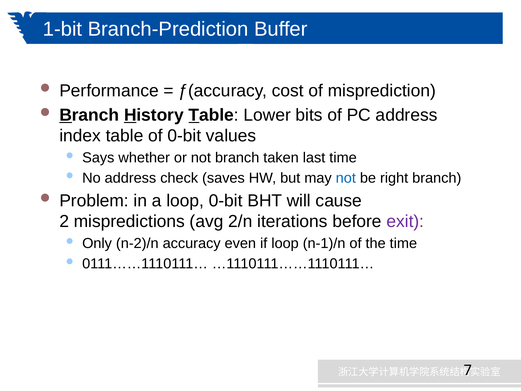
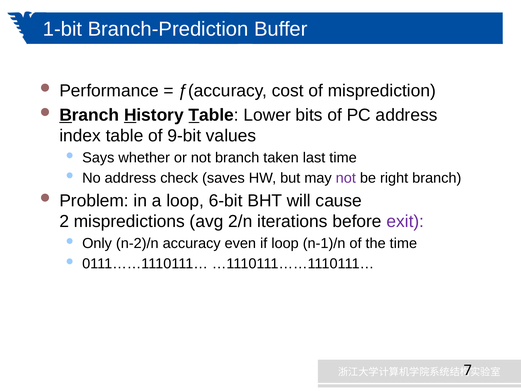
of 0-bit: 0-bit -> 9-bit (184, 136)
not colour: blue -> purple (346, 178)
loop 0-bit: 0-bit -> 6-bit (226, 201)
